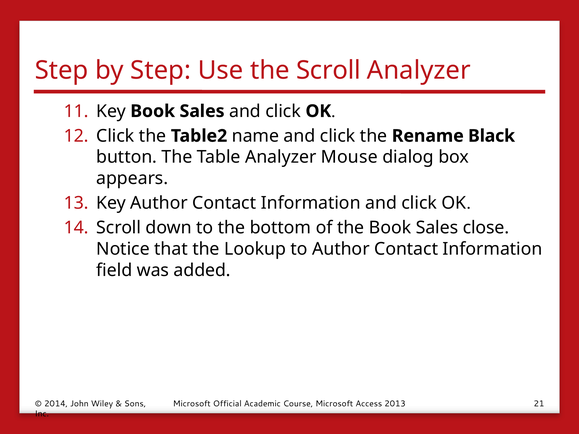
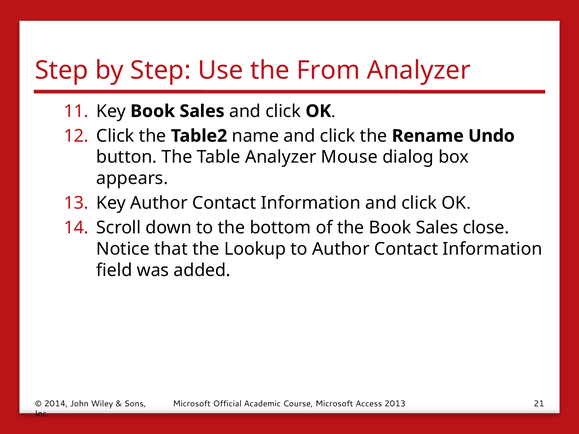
the Scroll: Scroll -> From (328, 70)
Black: Black -> Undo (492, 136)
